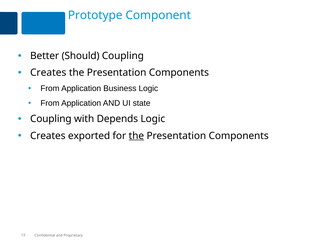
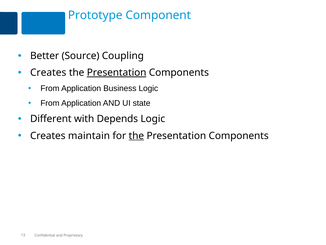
Should: Should -> Source (81, 56)
Presentation underline: none -> present (117, 72)
Coupling: Coupling -> Different (51, 119)
exported: exported -> maintain (89, 135)
